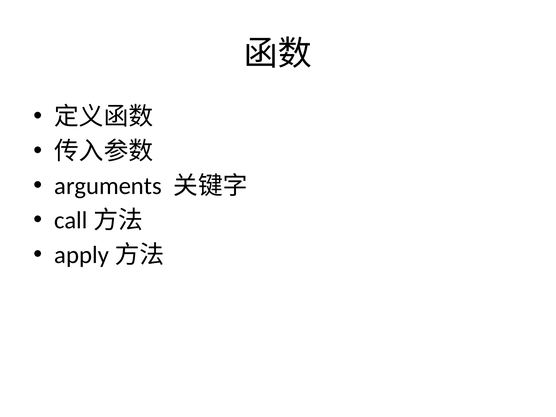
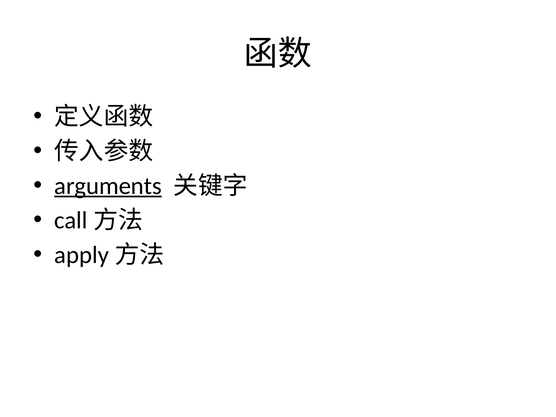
arguments underline: none -> present (108, 186)
